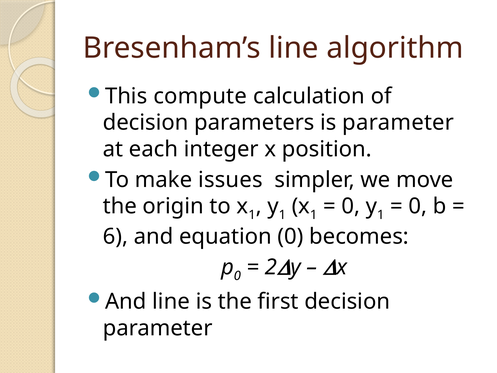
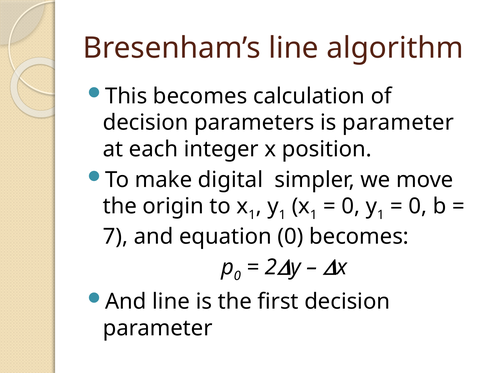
This compute: compute -> becomes (200, 96)
issues: issues -> digital (231, 180)
6: 6 -> 7 (115, 236)
